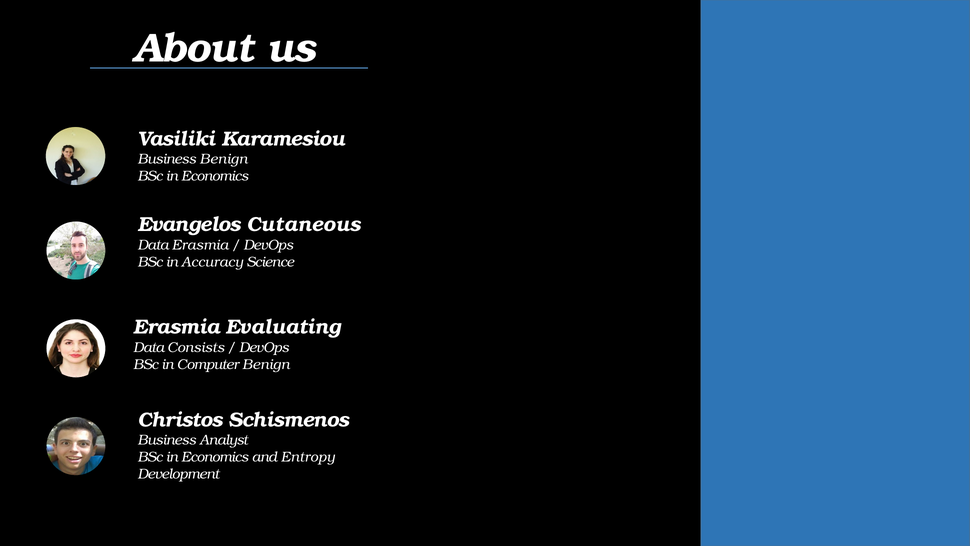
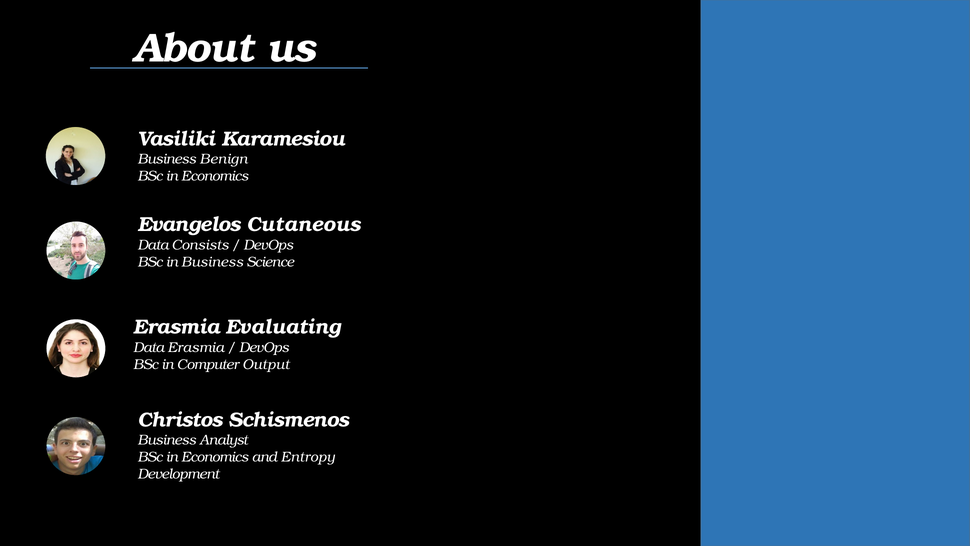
Data Erasmia: Erasmia -> Consists (200, 245)
in Accuracy: Accuracy -> Business (212, 262)
Data Consists: Consists -> Erasmia (196, 347)
Computer Benign: Benign -> Output (266, 364)
